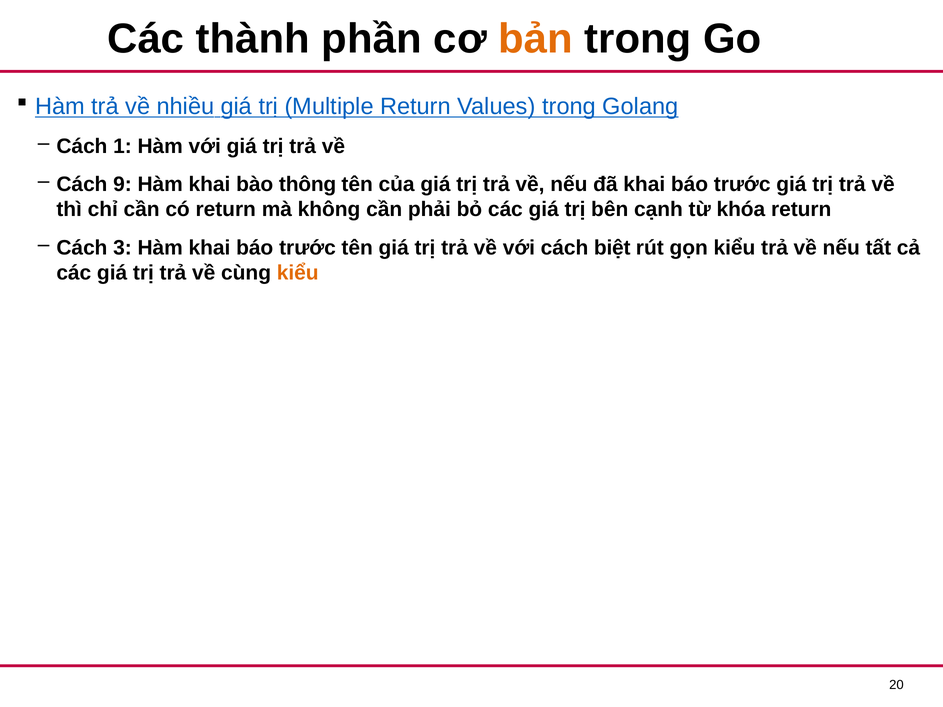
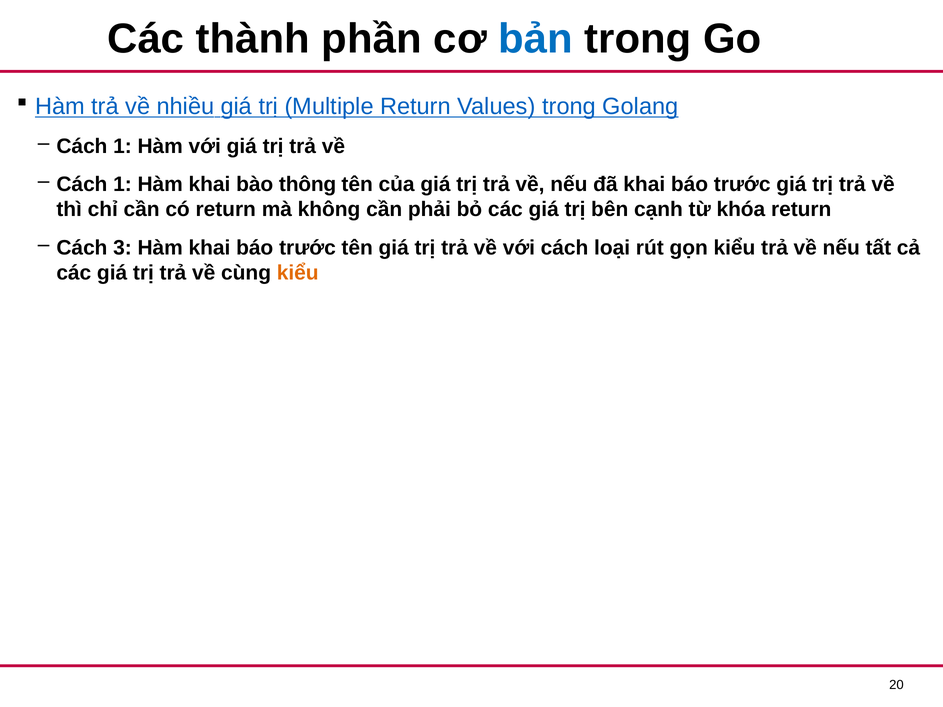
bản colour: orange -> blue (536, 39)
9: 9 -> 1 (123, 185)
biệt: biệt -> loại (612, 248)
